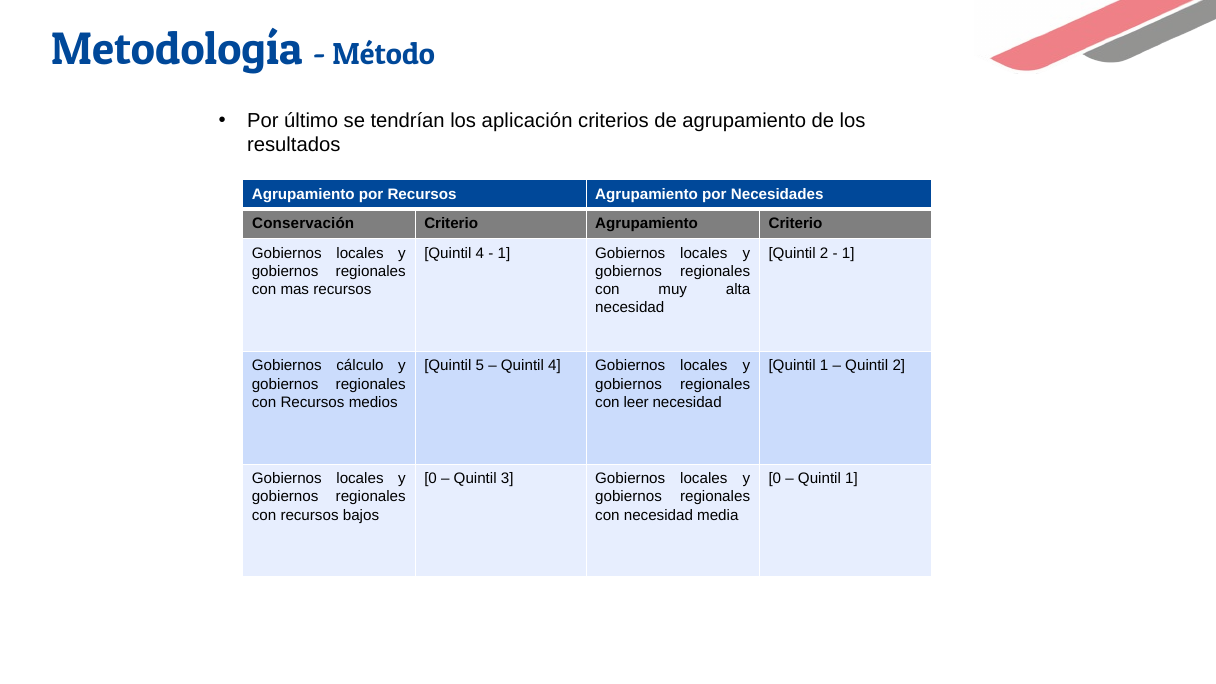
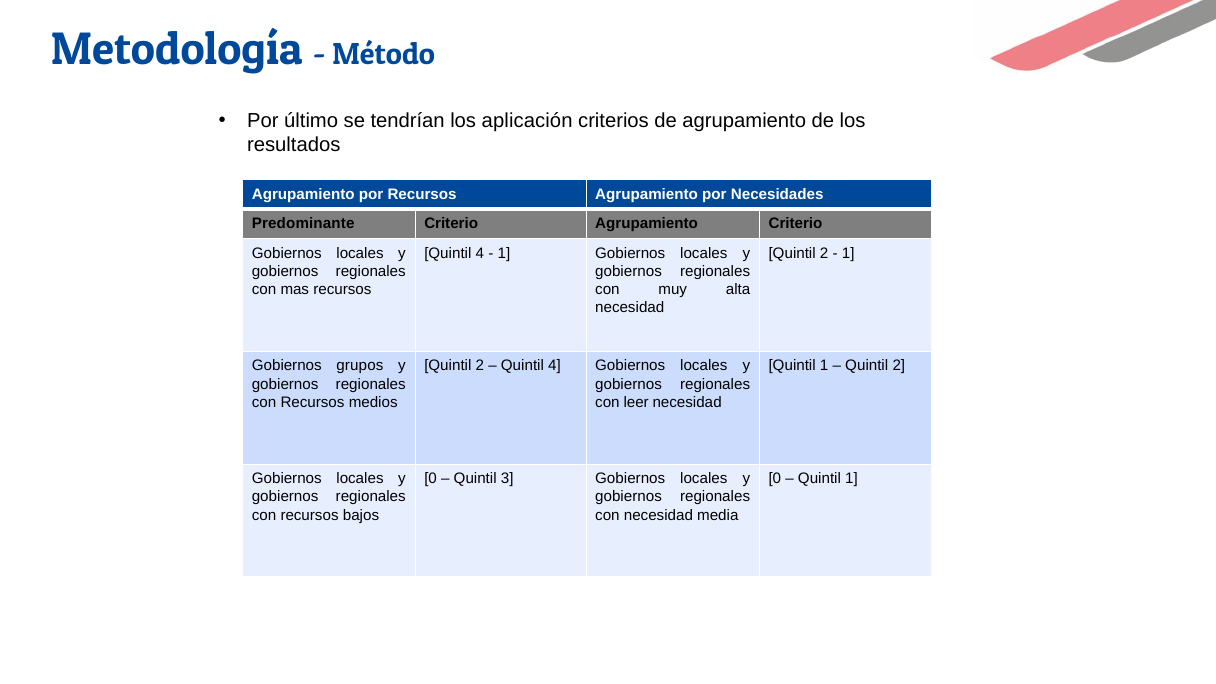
Conservación: Conservación -> Predominante (303, 224)
cálculo: cálculo -> grupos (360, 366)
5: 5 -> 2 (480, 366)
